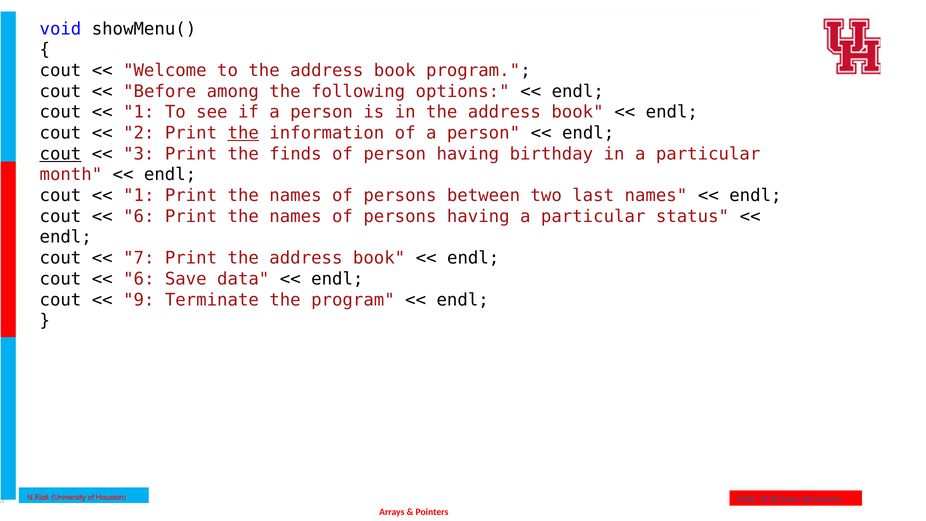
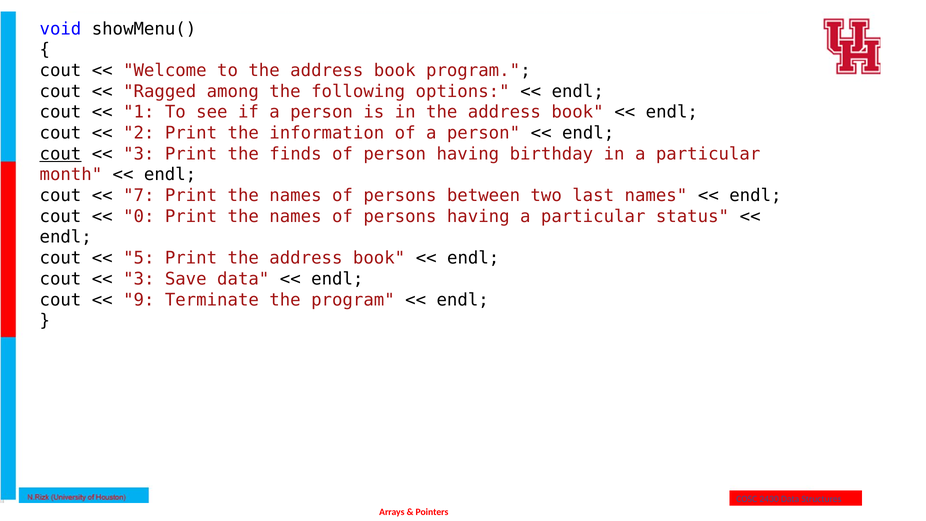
Before: Before -> Ragged (160, 91)
the underline: present -> none (243, 133)
1: 1 -> 7 (139, 196)
6: 6 -> 0 (139, 216)
7: 7 -> 5 (139, 258)
6: 6 -> 3 (139, 279)
